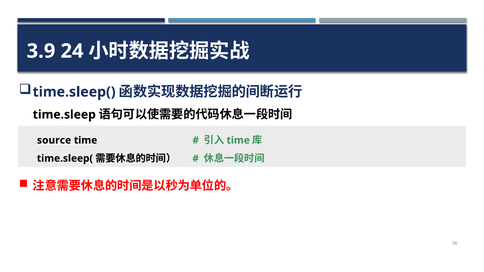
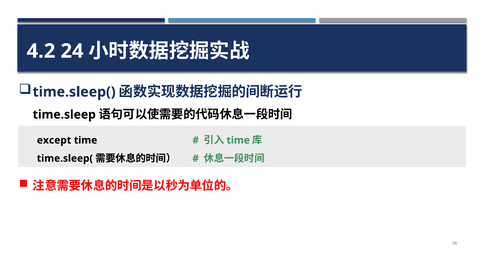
3.9: 3.9 -> 4.2 (41, 51)
source: source -> except (54, 140)
